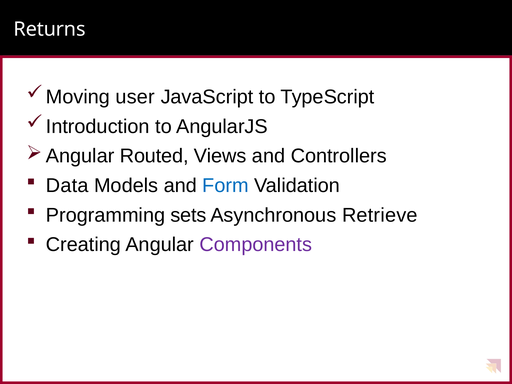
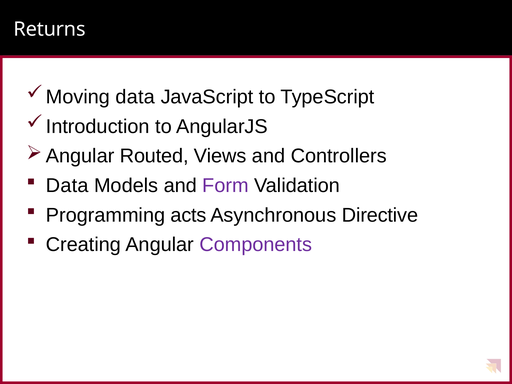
user: user -> data (135, 97)
Form colour: blue -> purple (226, 186)
sets: sets -> acts (188, 215)
Retrieve: Retrieve -> Directive (380, 215)
